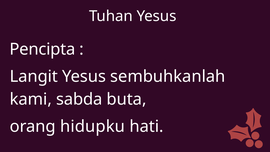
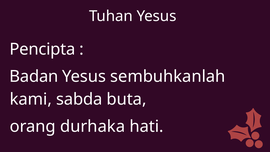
Langit: Langit -> Badan (34, 76)
hidupku: hidupku -> durhaka (93, 126)
